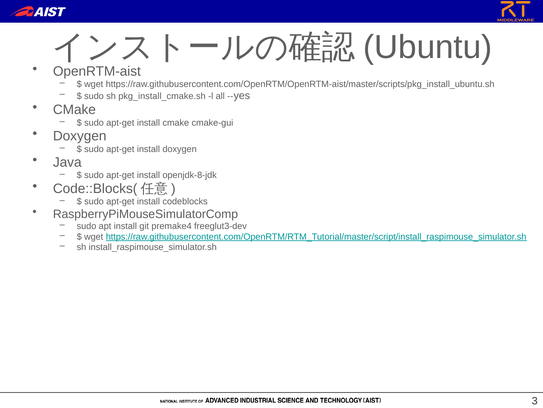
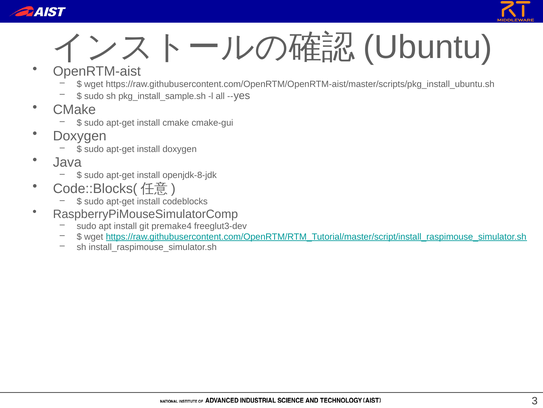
pkg_install_cmake.sh: pkg_install_cmake.sh -> pkg_install_sample.sh (162, 96)
